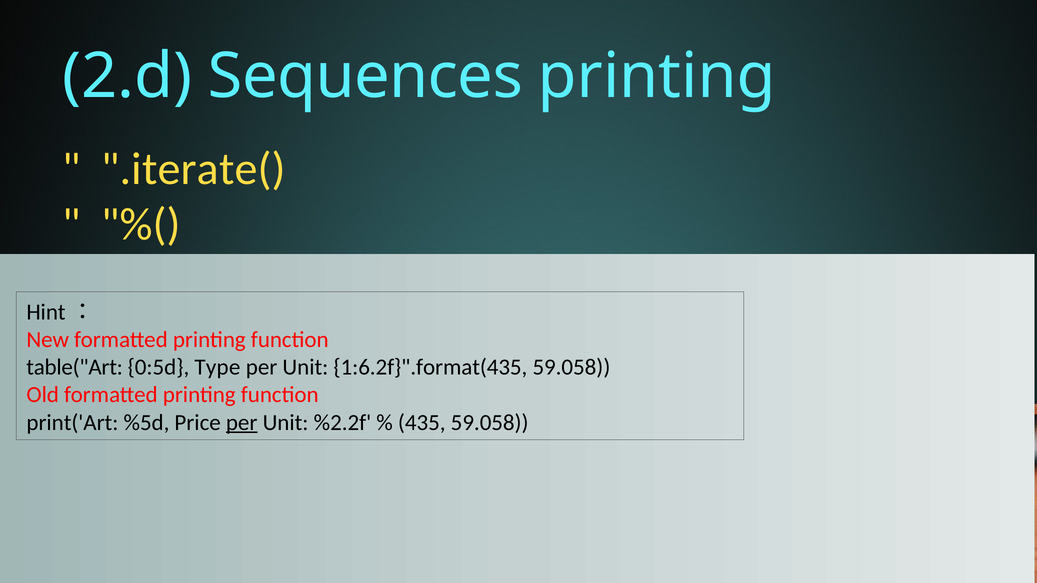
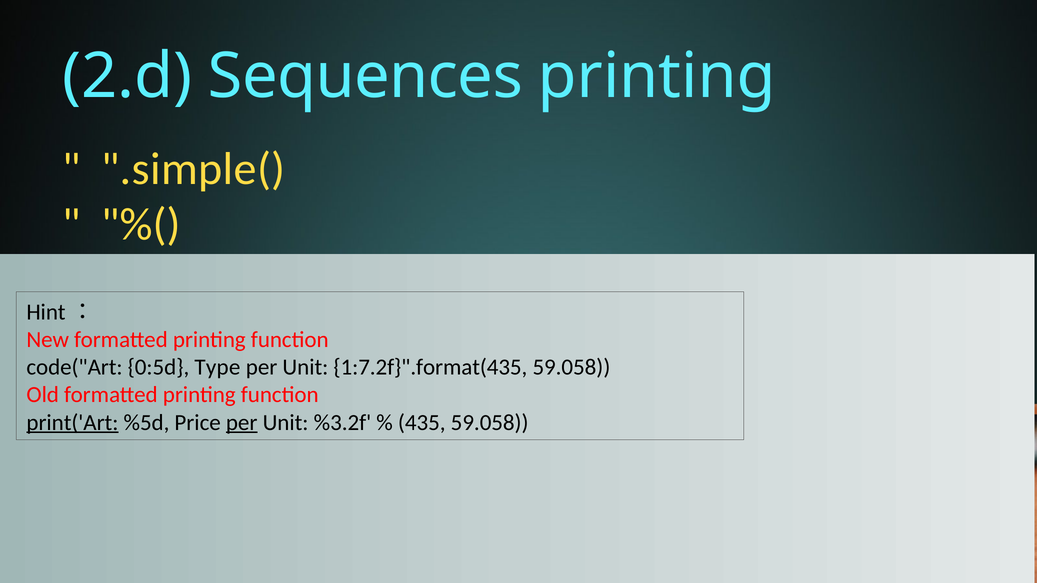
.iterate(: .iterate( -> .simple( (193, 169)
table("Art: table("Art -> code("Art (75, 367)
1:6.2f}".format(435: 1:6.2f}".format(435 -> 1:7.2f}".format(435 (430, 367)
print('Art underline: none -> present (72, 423)
%2.2f: %2.2f -> %3.2f (342, 423)
